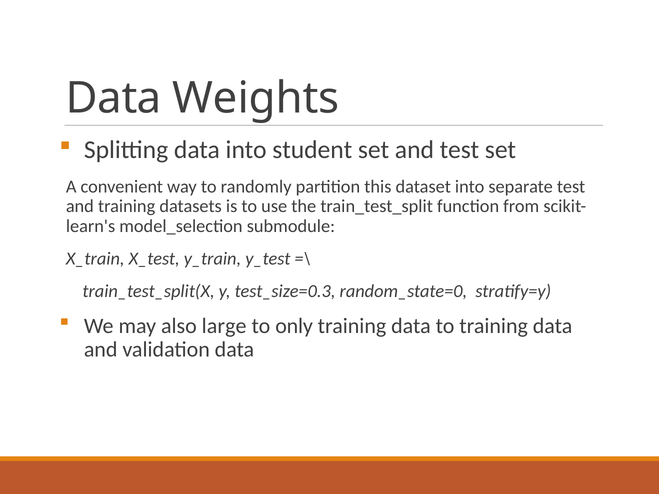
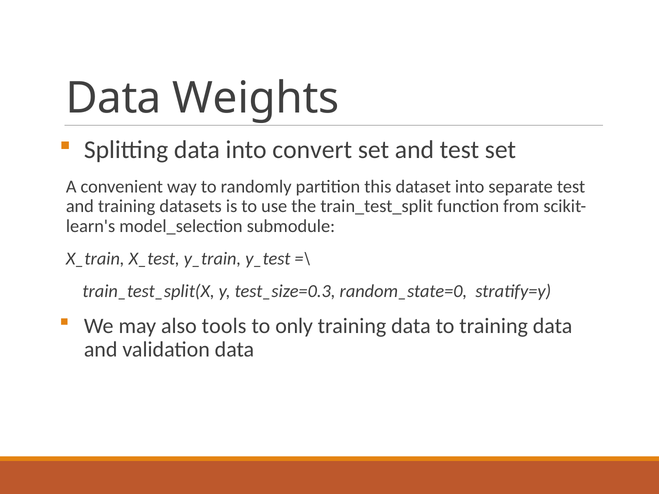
student: student -> convert (312, 150)
large: large -> tools (224, 326)
